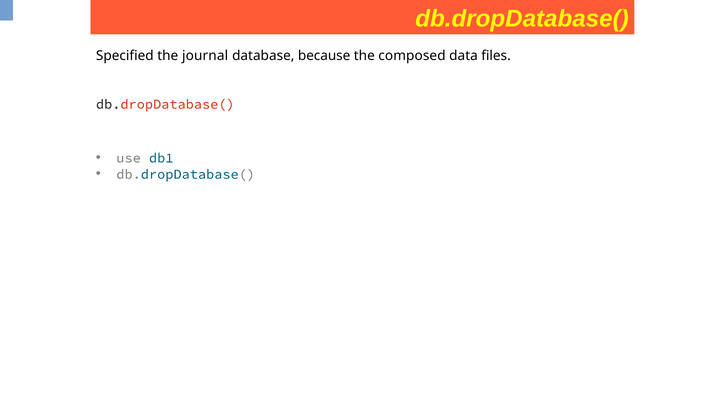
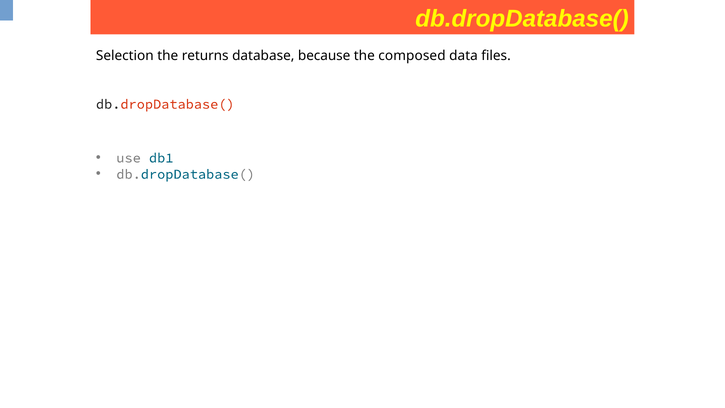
Specified: Specified -> Selection (125, 56)
journal: journal -> returns (205, 56)
